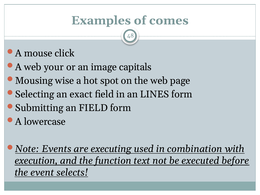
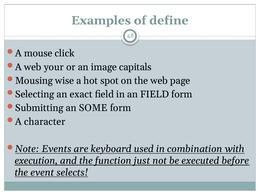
comes: comes -> define (169, 20)
an LINES: LINES -> FIELD (155, 94)
an FIELD: FIELD -> SOME (93, 108)
lowercase: lowercase -> character (45, 122)
executing: executing -> keyboard (111, 149)
text: text -> just (142, 161)
